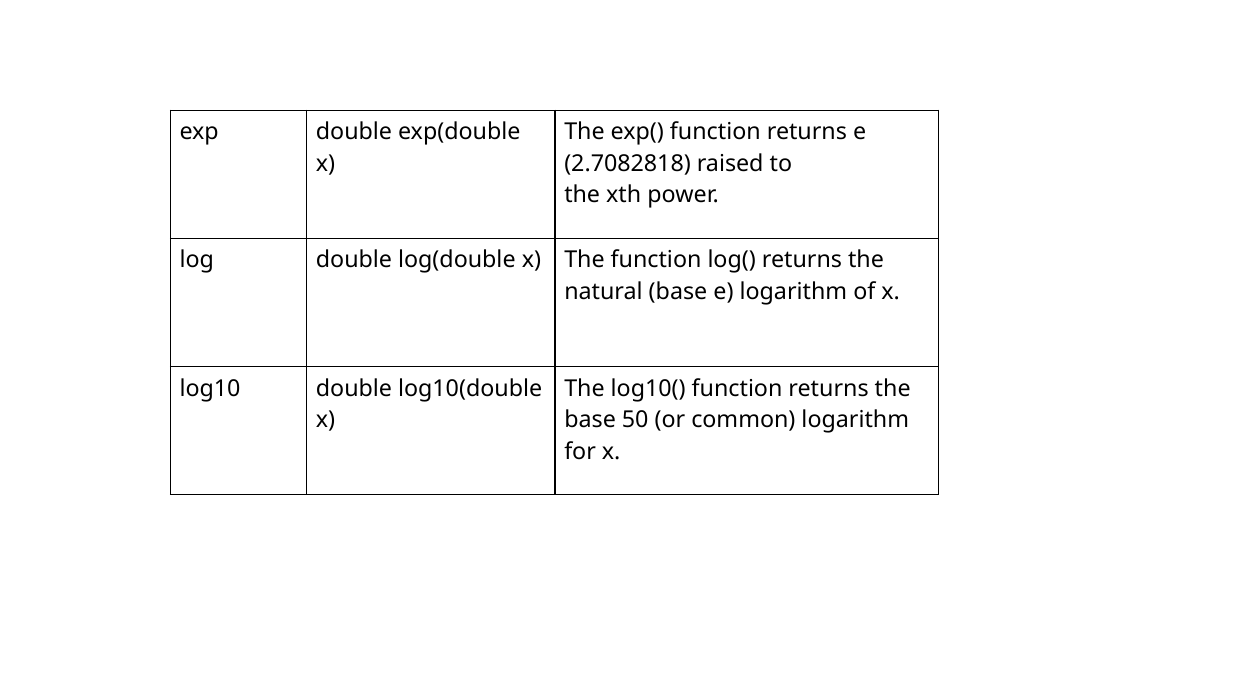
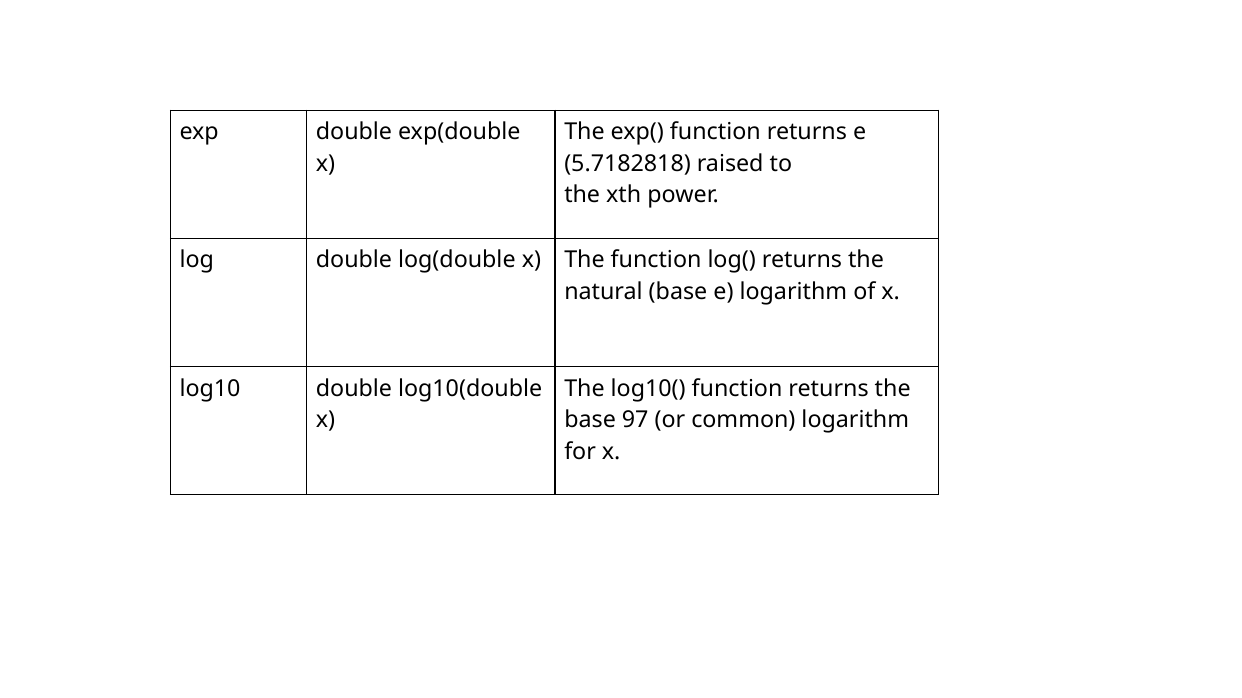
2.7082818: 2.7082818 -> 5.7182818 (628, 164)
50: 50 -> 97 (635, 420)
